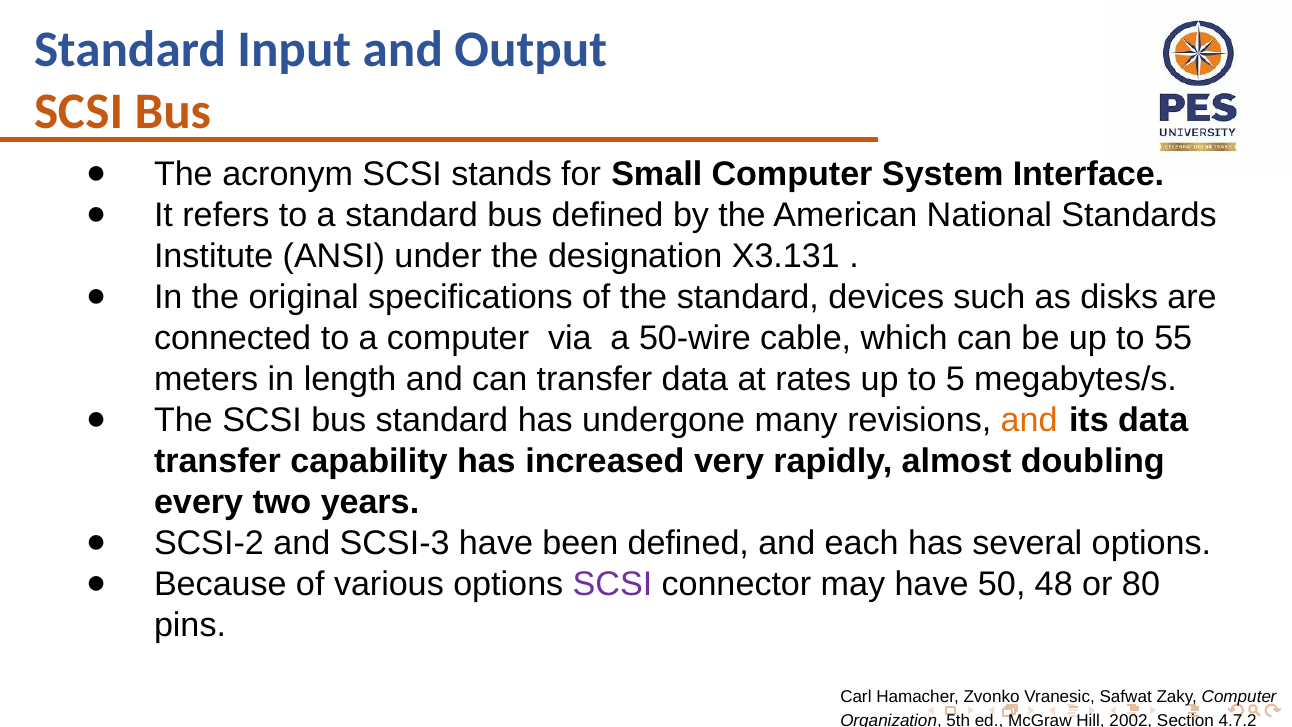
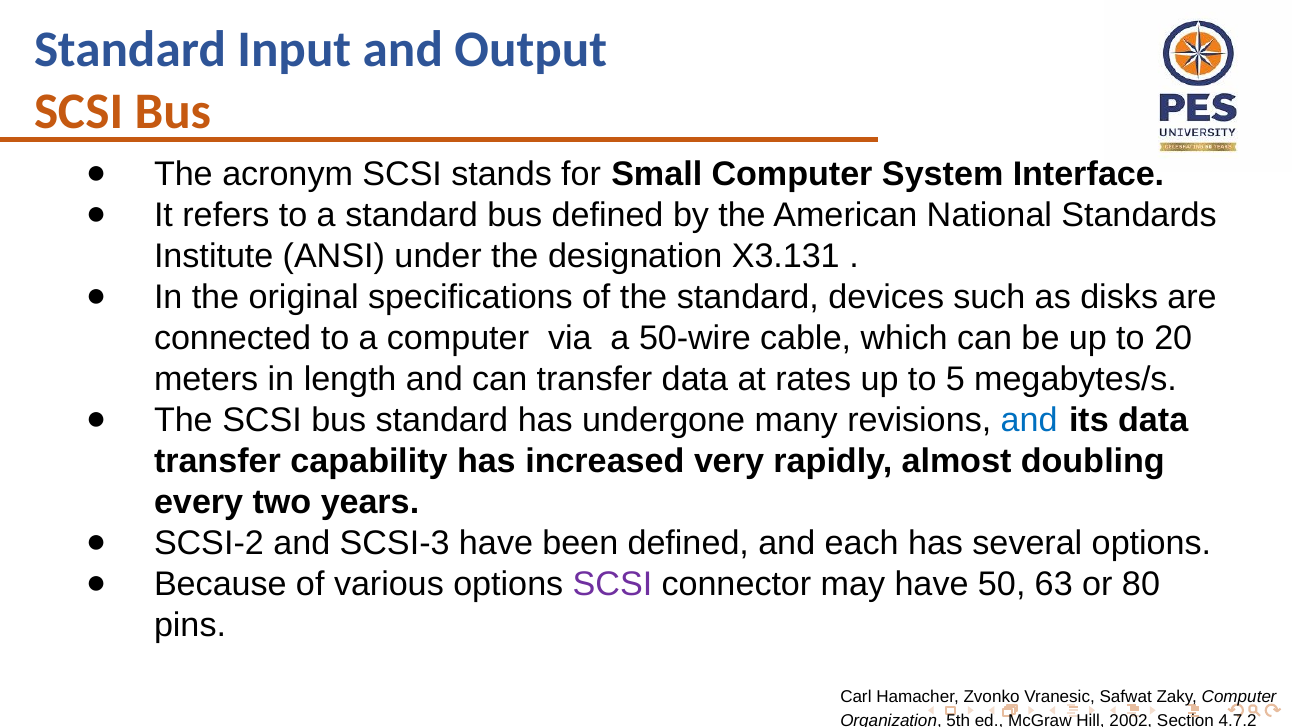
55: 55 -> 20 (1173, 339)
and colour: orange -> blue (1029, 420)
48: 48 -> 63 (1054, 584)
